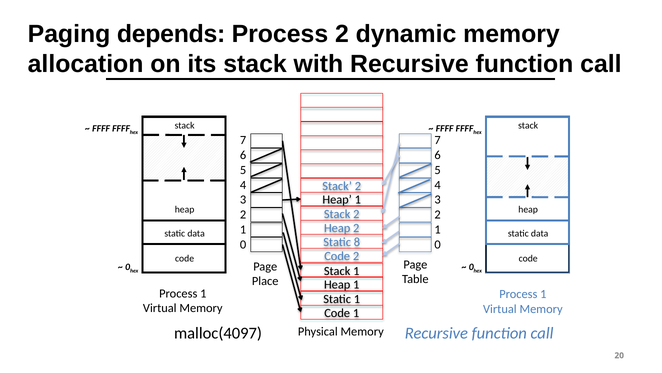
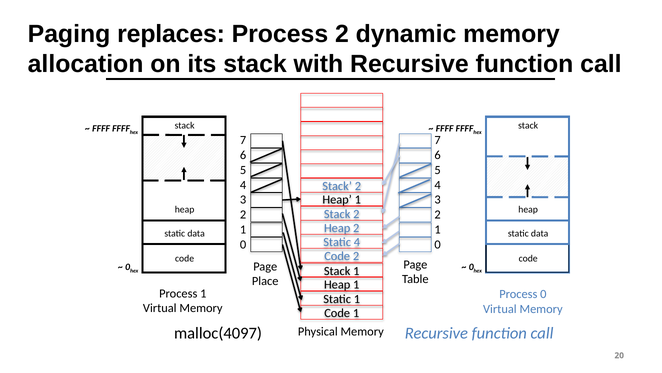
depends: depends -> replaces (171, 34)
Static 8: 8 -> 4 (357, 242)
1: 1 -> 0 (543, 294)
